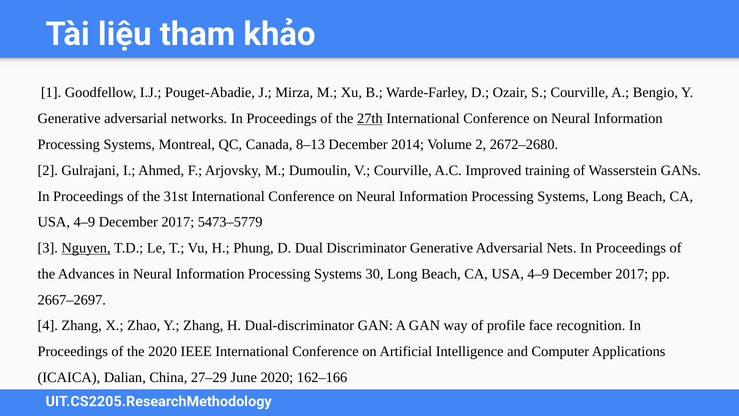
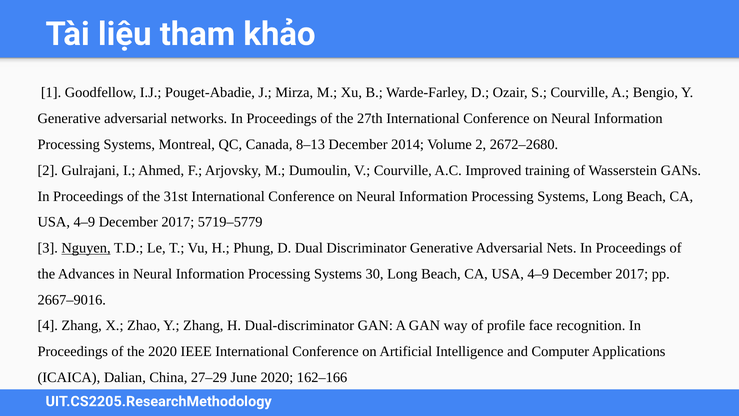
27th underline: present -> none (370, 119)
5473–5779: 5473–5779 -> 5719–5779 (230, 222)
2667–2697: 2667–2697 -> 2667–9016 (72, 300)
